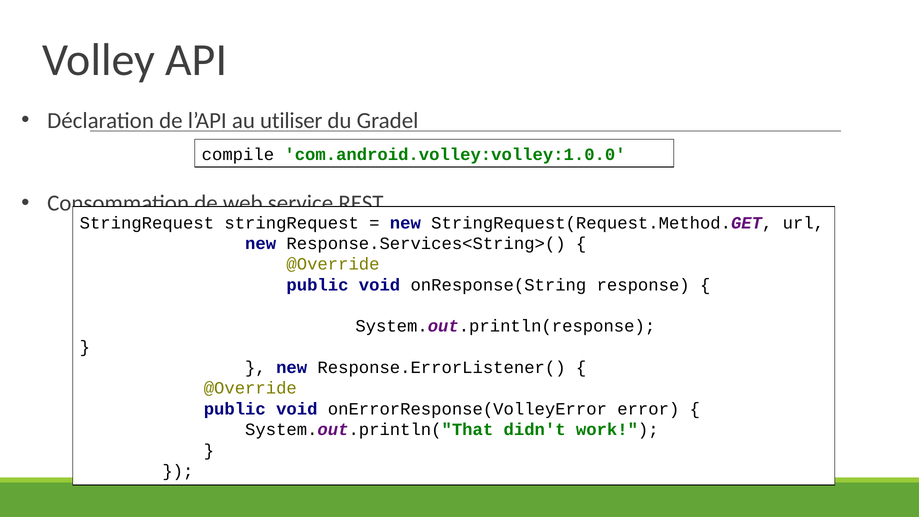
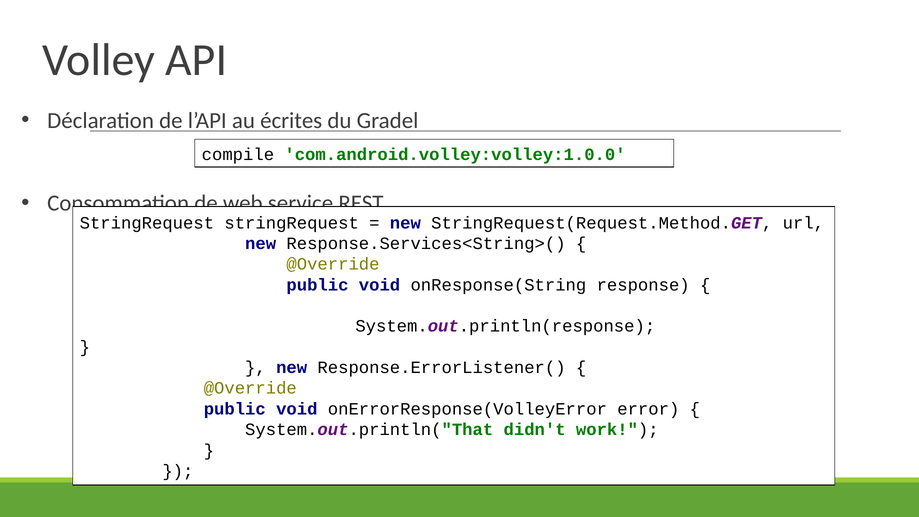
utiliser: utiliser -> écrites (291, 120)
